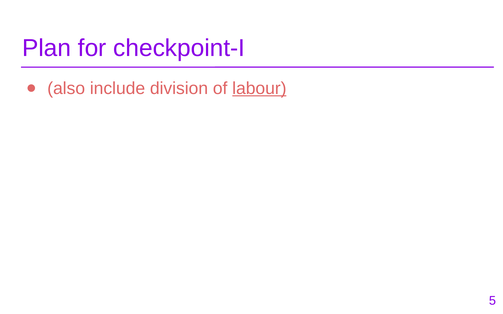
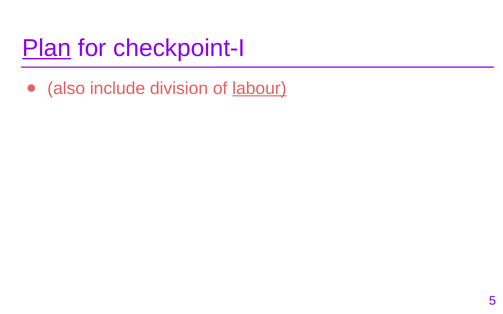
Plan underline: none -> present (47, 48)
